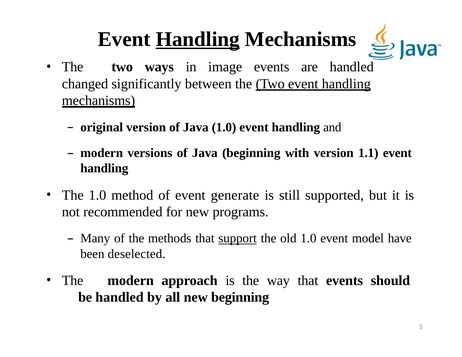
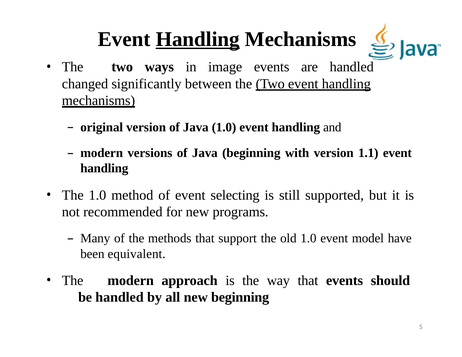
generate: generate -> selecting (235, 195)
support underline: present -> none (238, 238)
deselected: deselected -> equivalent (137, 254)
